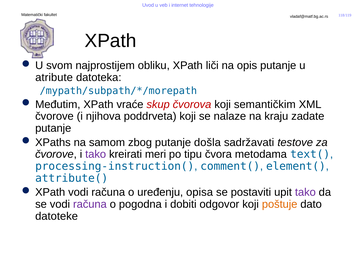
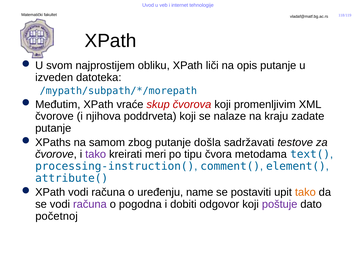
atribute: atribute -> izveden (54, 77)
semantičkim: semantičkim -> promenljivim (265, 104)
opisa: opisa -> name (200, 192)
tako colour: purple -> orange (305, 192)
poštuje colour: orange -> purple (280, 204)
datoteke: datoteke -> početnoj (57, 216)
